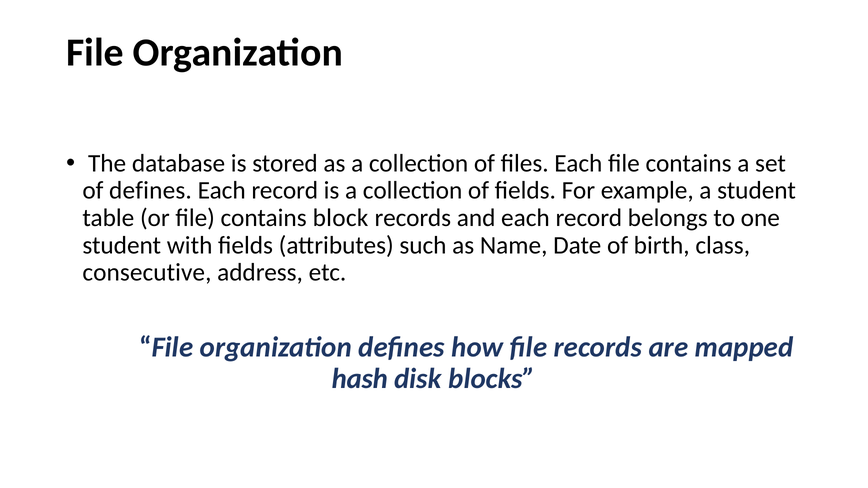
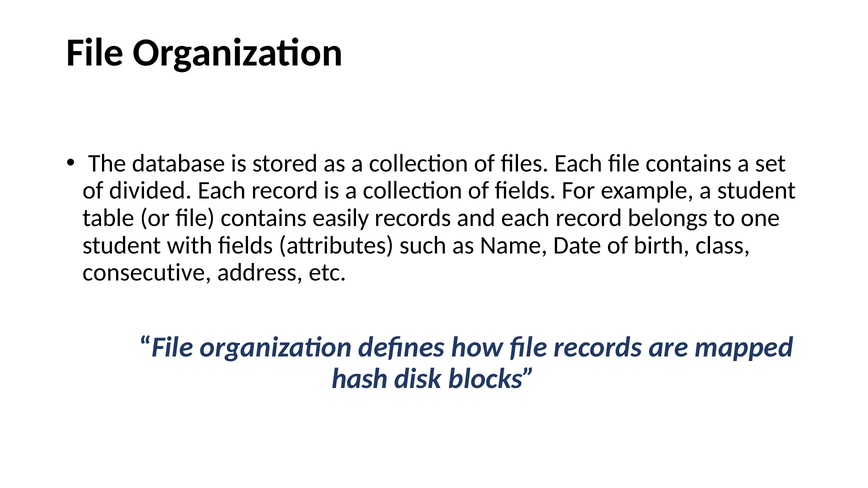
of defines: defines -> divided (150, 191)
block: block -> easily (341, 218)
